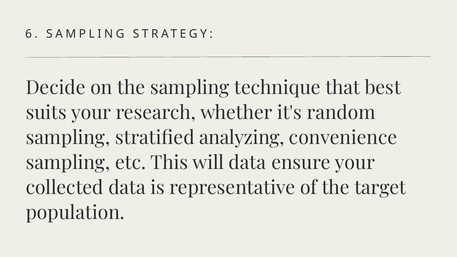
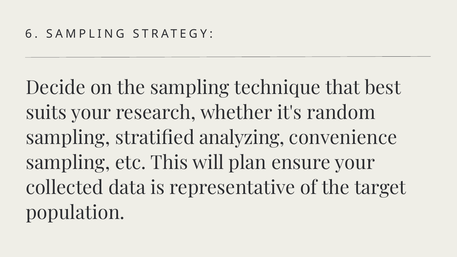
will data: data -> plan (247, 163)
